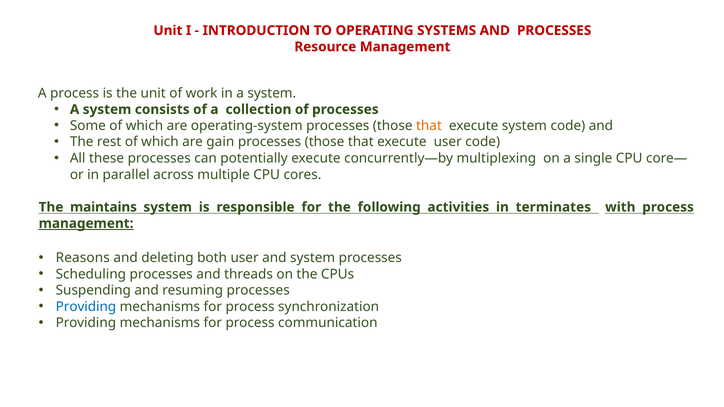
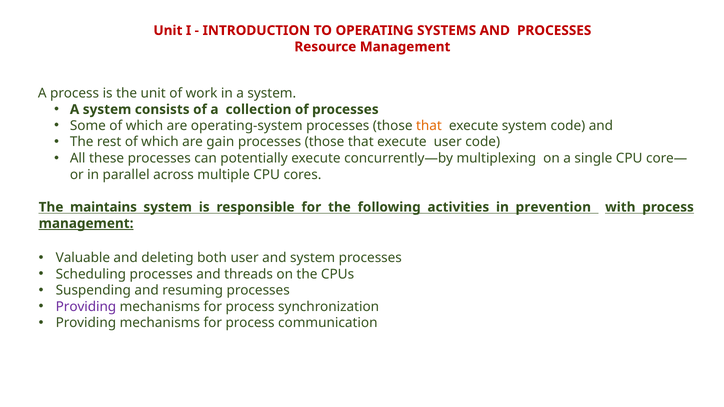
terminates: terminates -> prevention (553, 207)
Reasons: Reasons -> Valuable (83, 258)
Providing colour: blue -> purple (86, 307)
